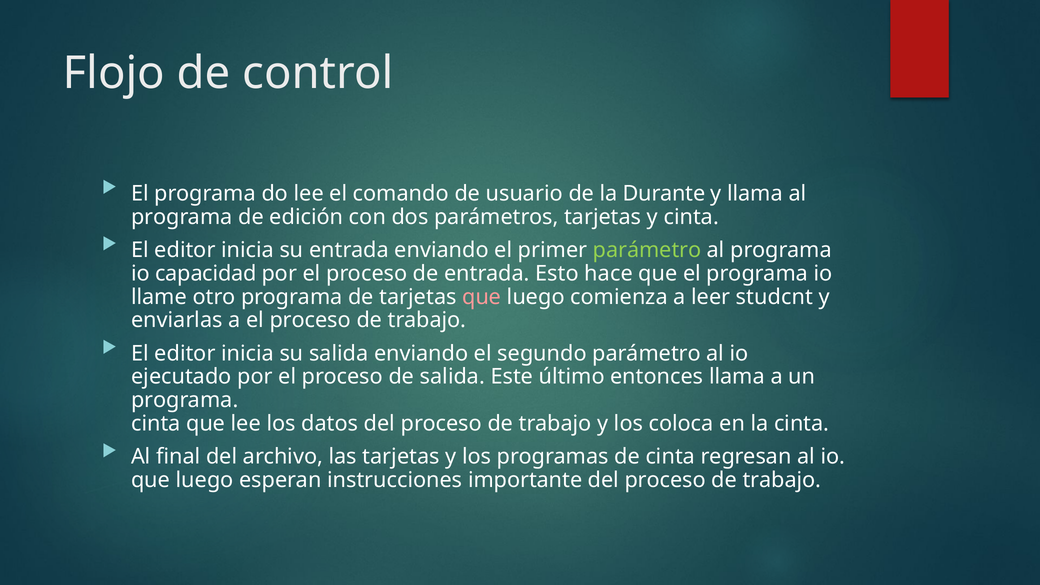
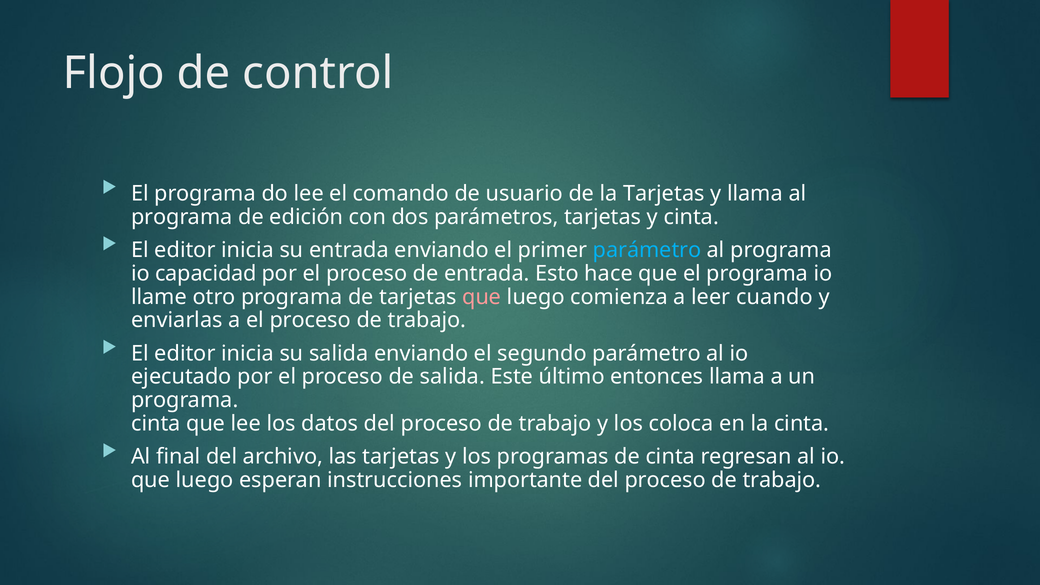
la Durante: Durante -> Tarjetas (664, 194)
parámetro colour: light green -> light blue (647, 250)
studcnt: studcnt -> cuando (774, 297)
